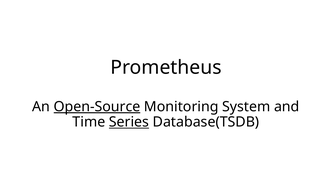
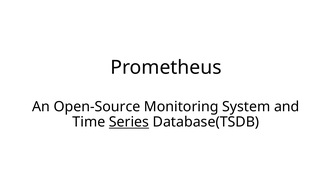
Open-Source underline: present -> none (97, 107)
